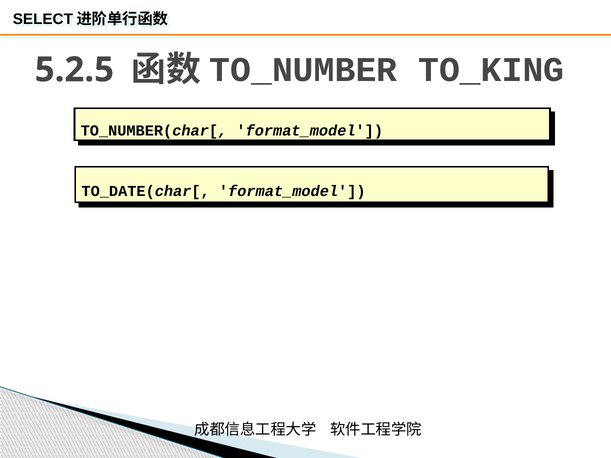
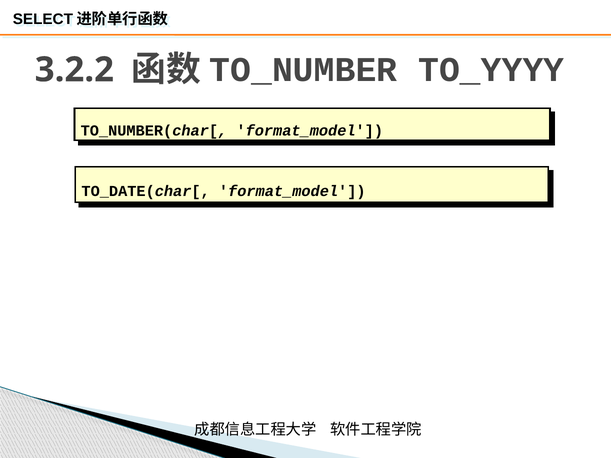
5.2.5: 5.2.5 -> 3.2.2 (74, 70)
TO_KING: TO_KING -> TO_YYYY (491, 70)
